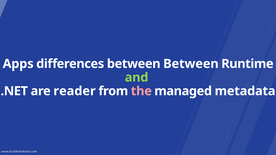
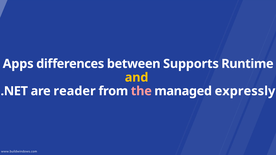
between Between: Between -> Supports (191, 64)
and colour: light green -> yellow (137, 78)
metadata: metadata -> expressly (245, 91)
